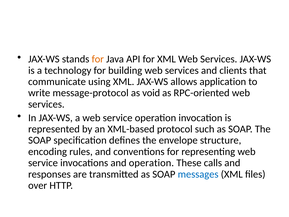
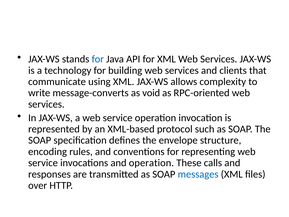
for colour: orange -> blue (98, 59)
application: application -> complexity (223, 82)
message-protocol: message-protocol -> message-converts (91, 93)
